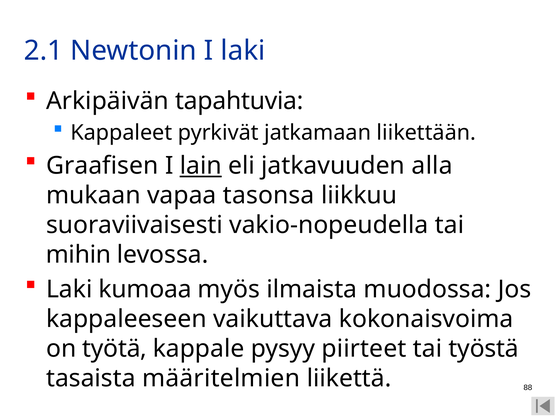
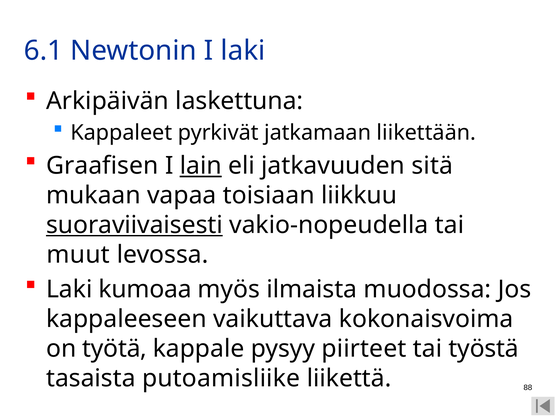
2.1: 2.1 -> 6.1 (44, 51)
tapahtuvia: tapahtuvia -> laskettuna (239, 101)
alla: alla -> sitä (432, 166)
tasonsa: tasonsa -> toisiaan (269, 195)
suoraviivaisesti underline: none -> present (134, 225)
mihin: mihin -> muut (78, 255)
määritelmien: määritelmien -> putoamisliike (221, 378)
